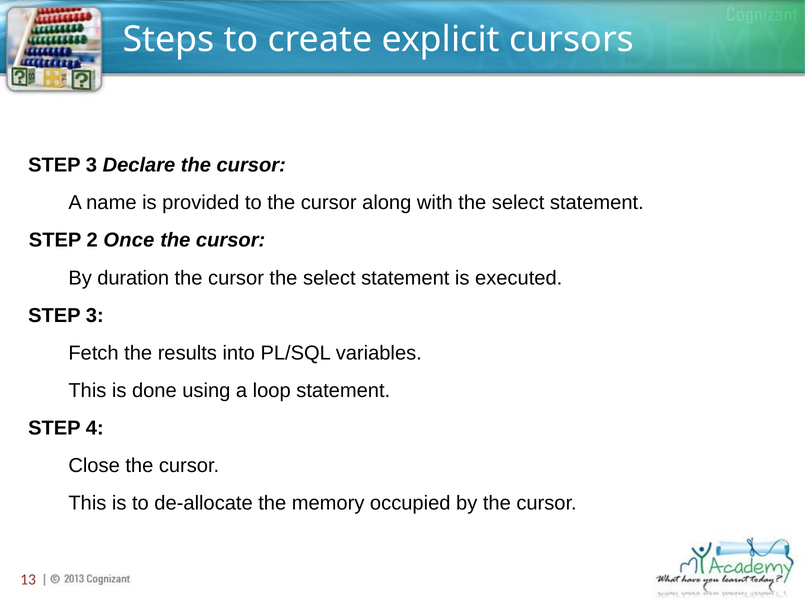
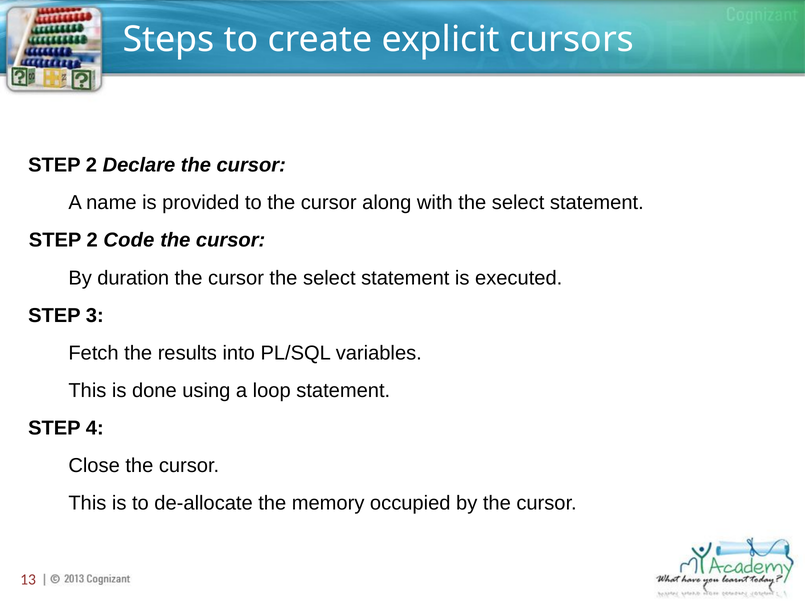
3: 3 -> 2 (91, 165)
Once: Once -> Code (129, 240)
